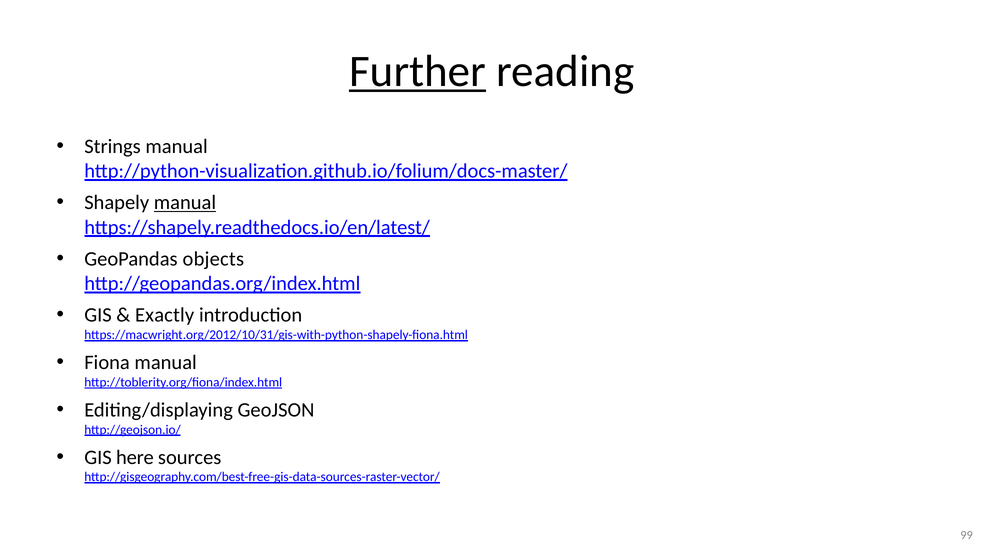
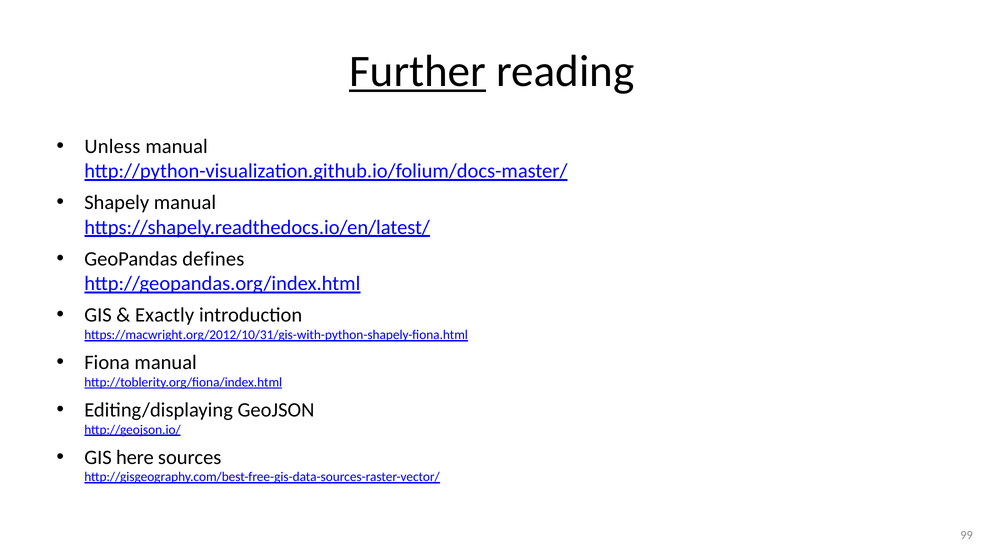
Strings: Strings -> Unless (112, 147)
manual underline: present -> none (185, 203)
objects: objects -> defines (213, 259)
